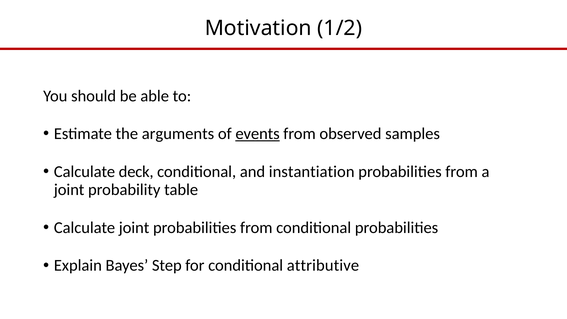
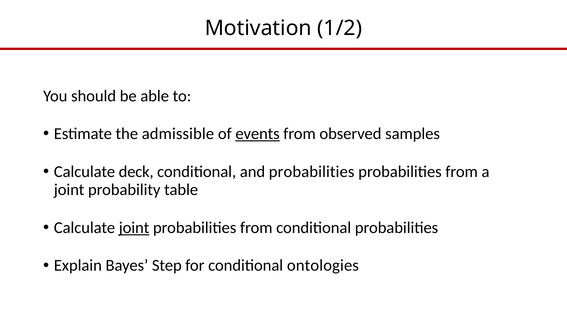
arguments: arguments -> admissible (178, 134)
and instantiation: instantiation -> probabilities (312, 172)
joint underline: none -> present (134, 228)
attributive: attributive -> ontologies (323, 265)
